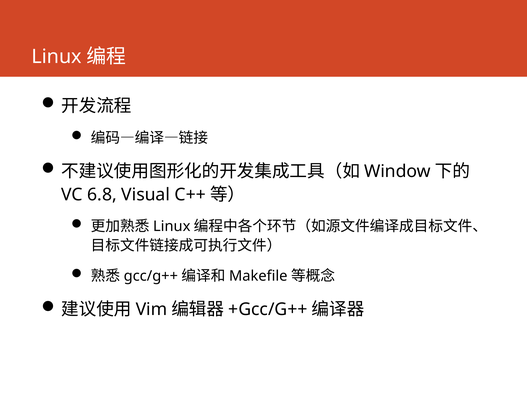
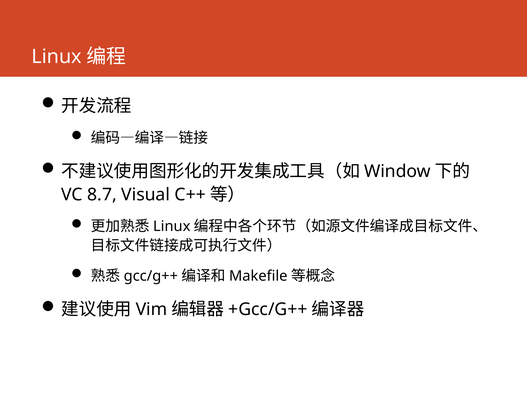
6.8: 6.8 -> 8.7 (102, 195)
